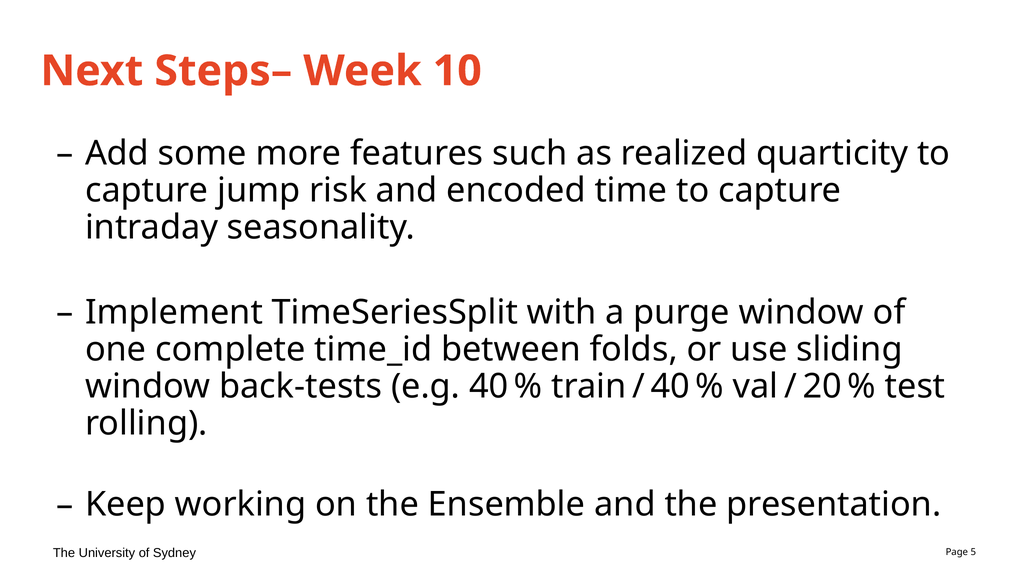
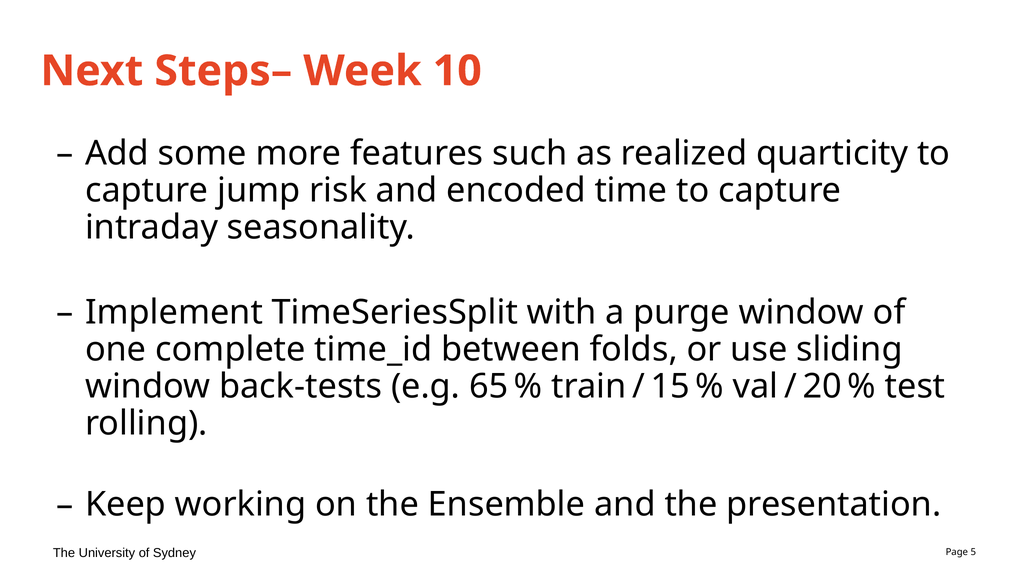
e.g 40: 40 -> 65 (489, 387)
40: 40 -> 15 (670, 387)
